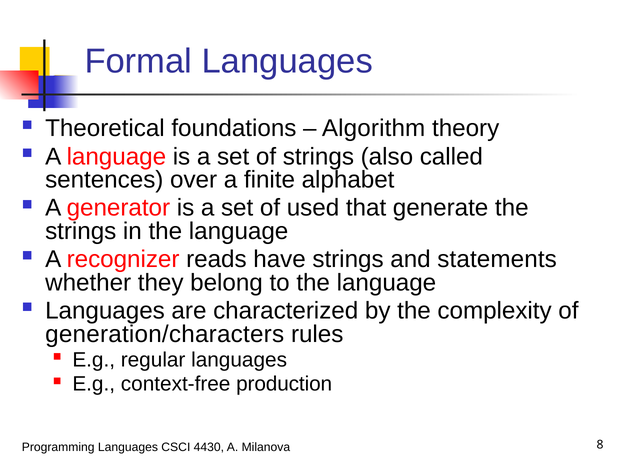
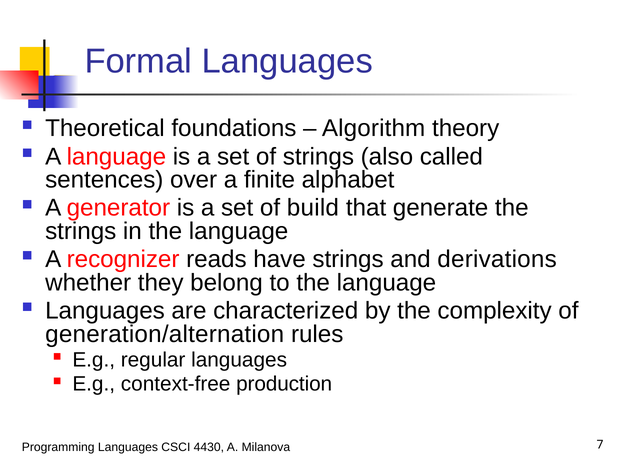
used: used -> build (313, 208)
statements: statements -> derivations (497, 260)
generation/characters: generation/characters -> generation/alternation (165, 334)
8: 8 -> 7 (600, 445)
